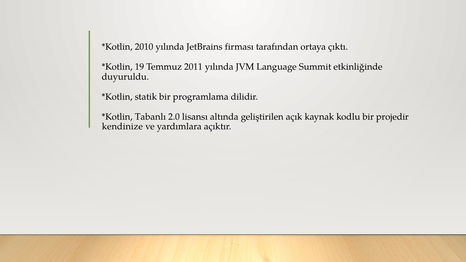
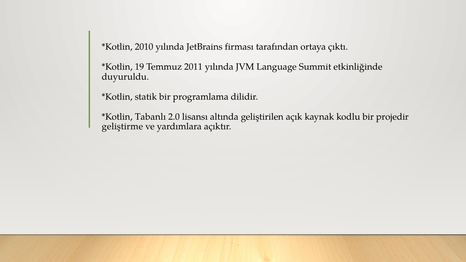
kendinize: kendinize -> geliştirme (122, 127)
